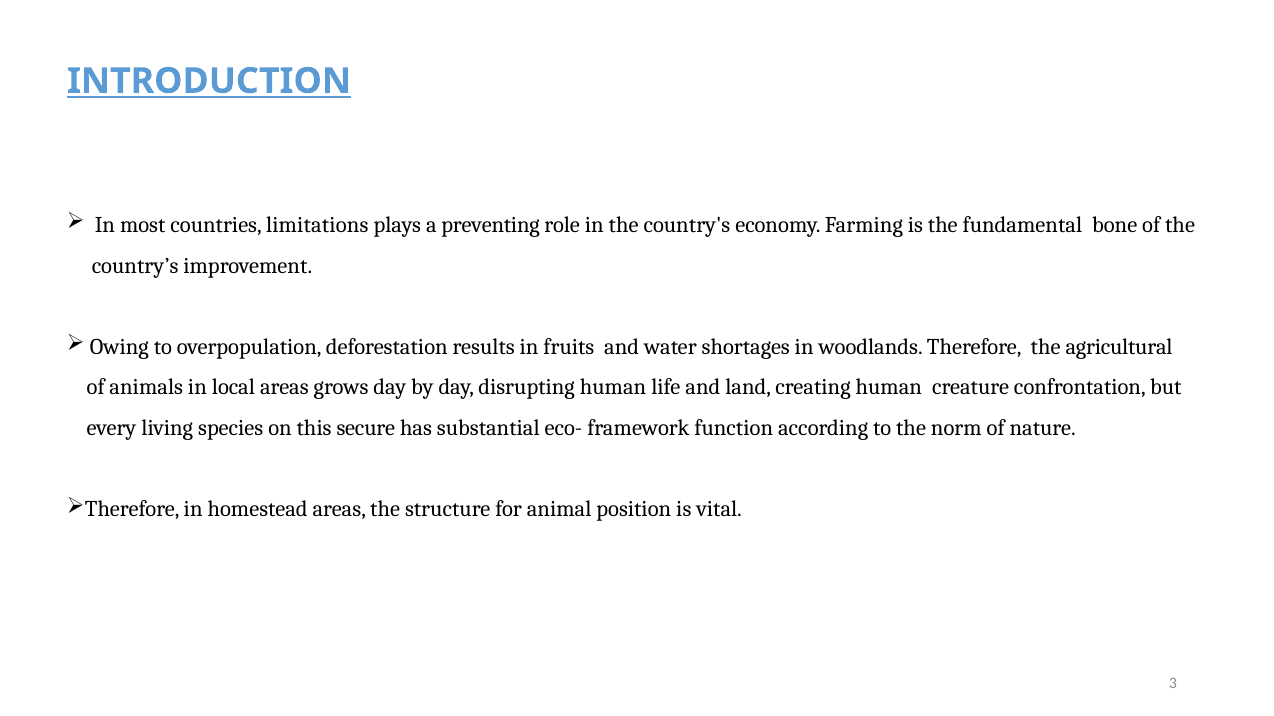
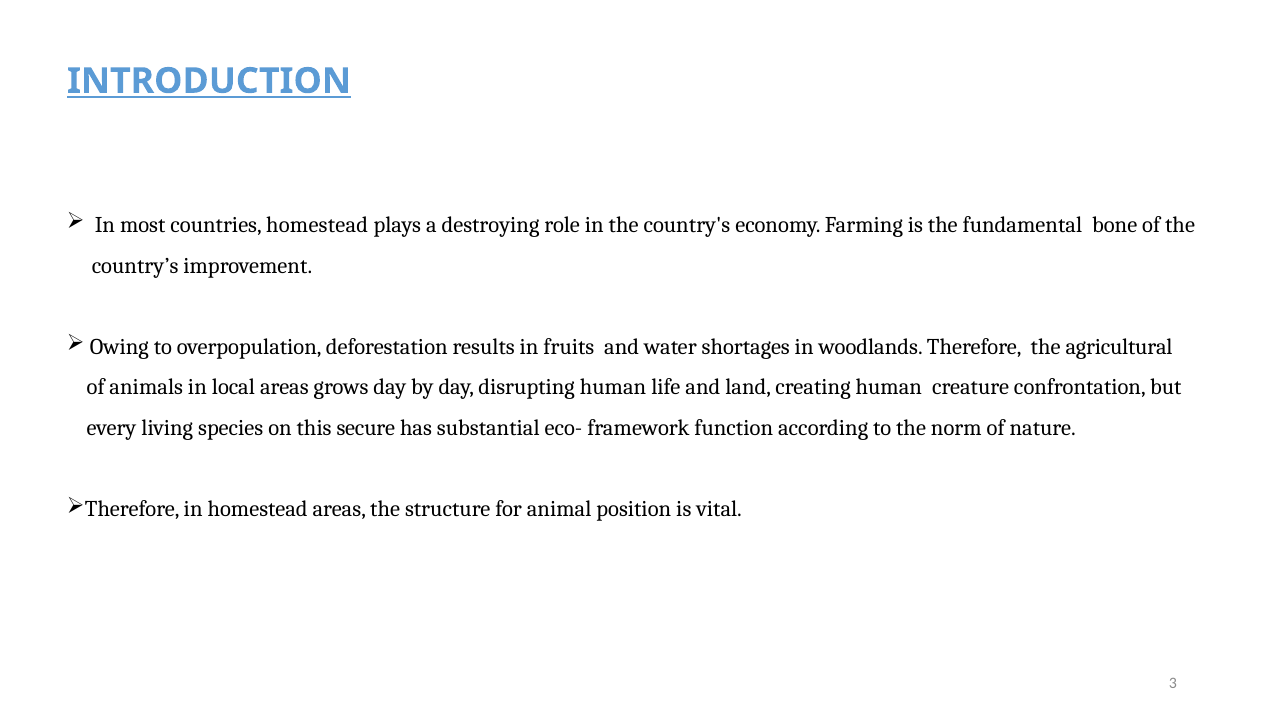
countries limitations: limitations -> homestead (317, 225)
preventing: preventing -> destroying (490, 225)
